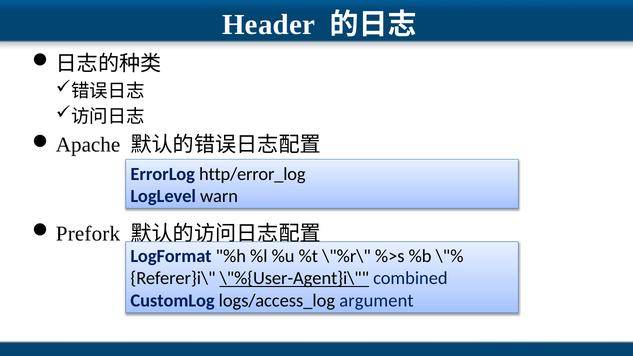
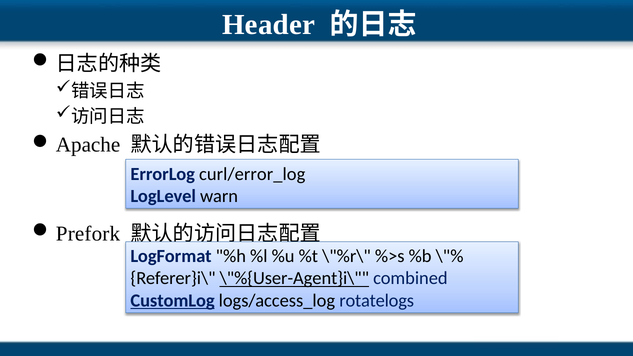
http/error_log: http/error_log -> curl/error_log (252, 174)
CustomLog underline: none -> present (173, 301)
argument: argument -> rotatelogs (377, 301)
